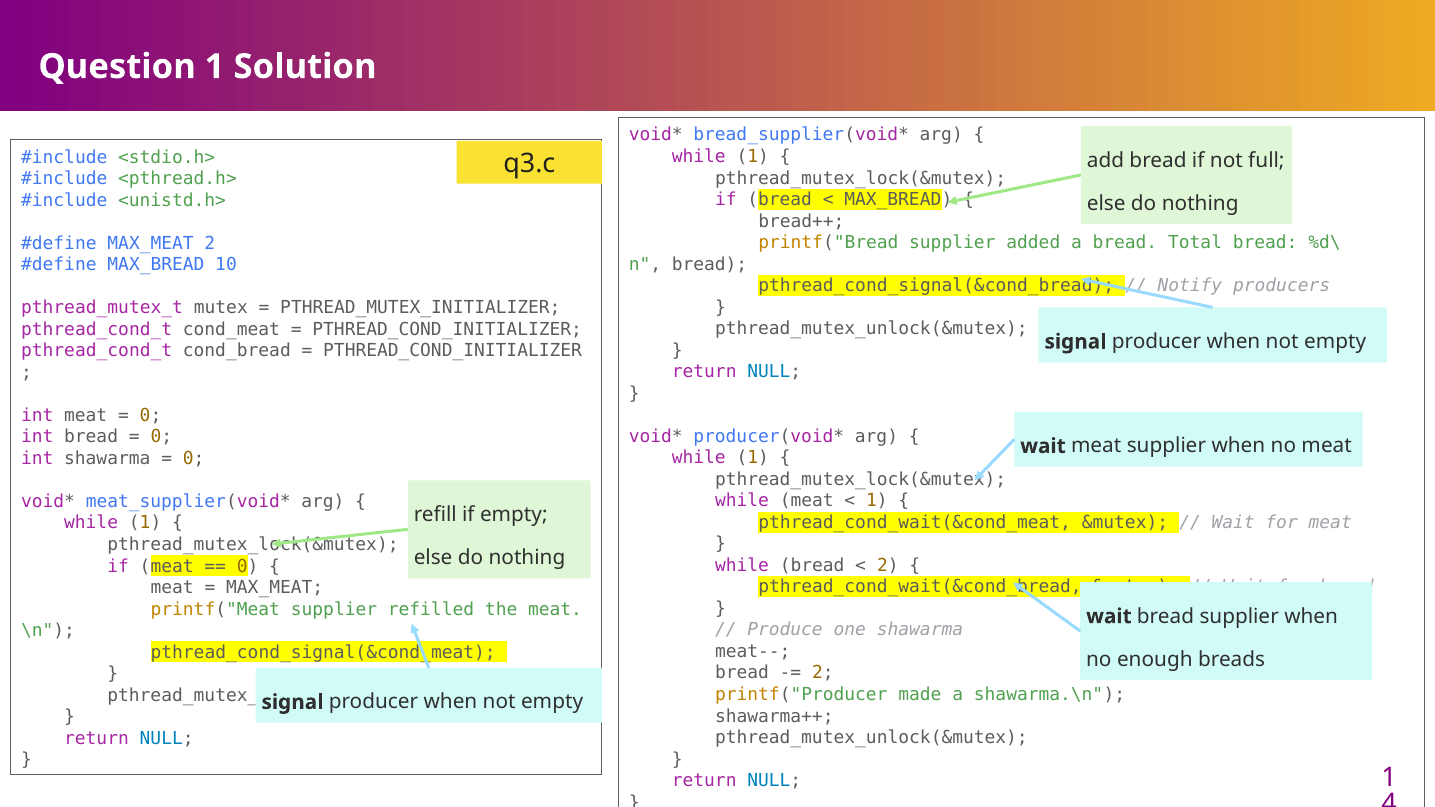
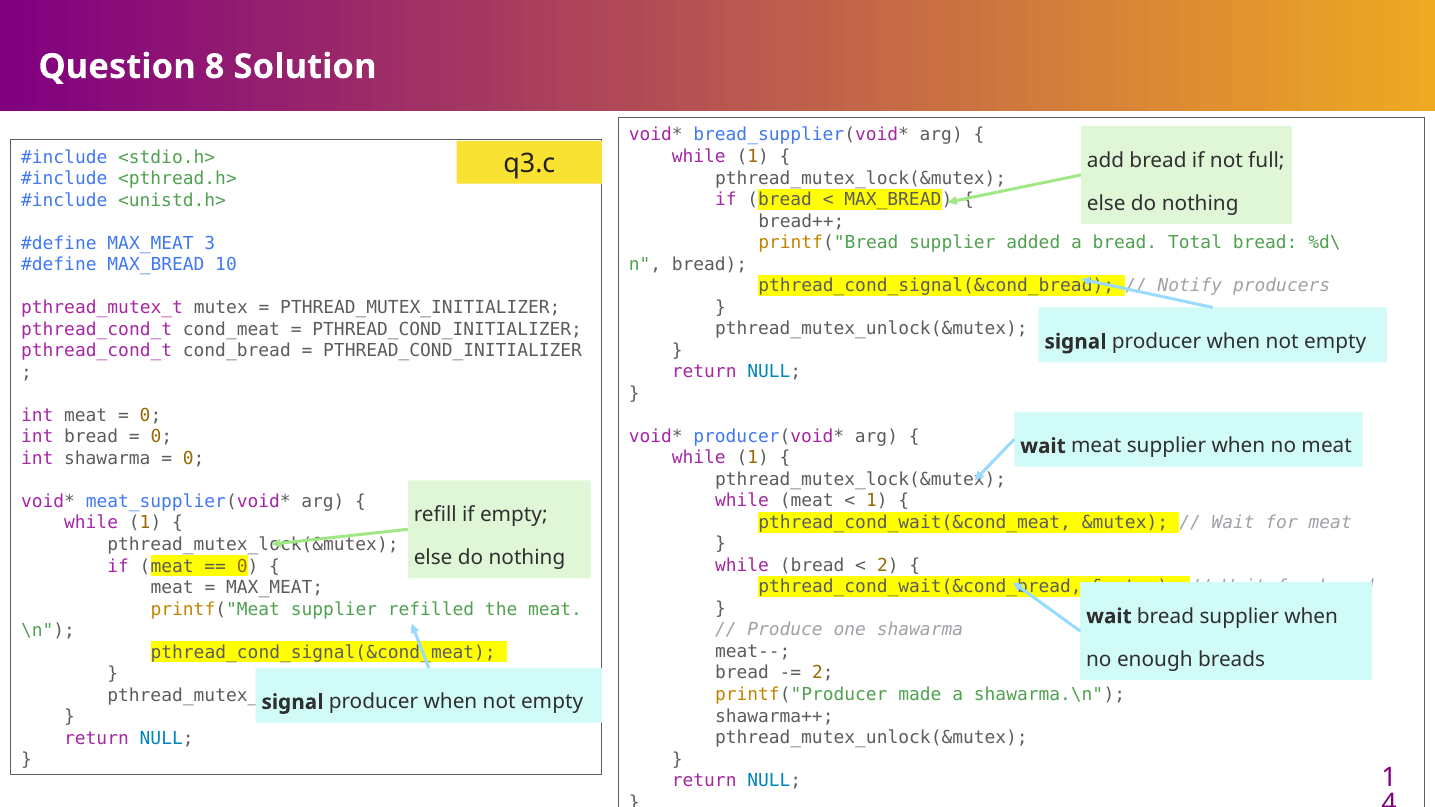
Question 1: 1 -> 8 (215, 67)
MAX_MEAT 2: 2 -> 3 (210, 243)
